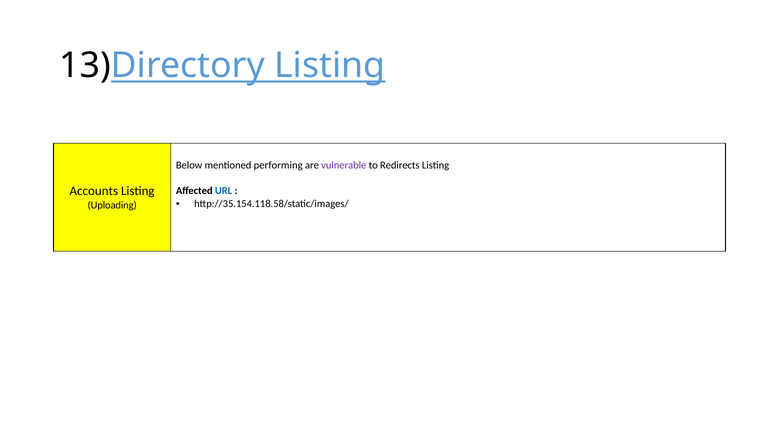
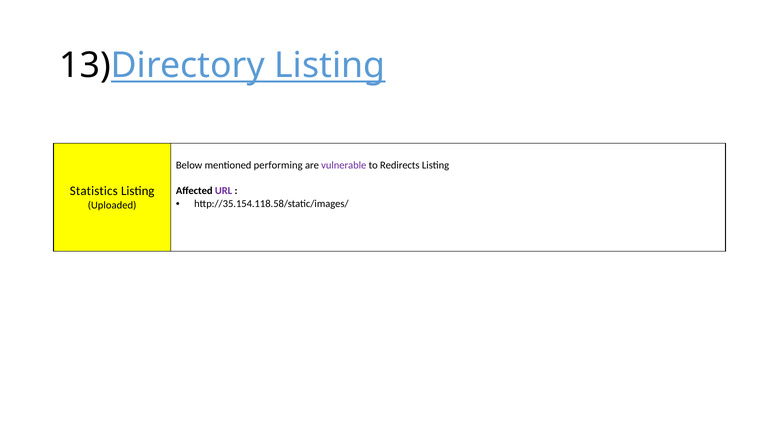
Accounts: Accounts -> Statistics (94, 191)
URL colour: blue -> purple (224, 191)
Uploading: Uploading -> Uploaded (112, 205)
